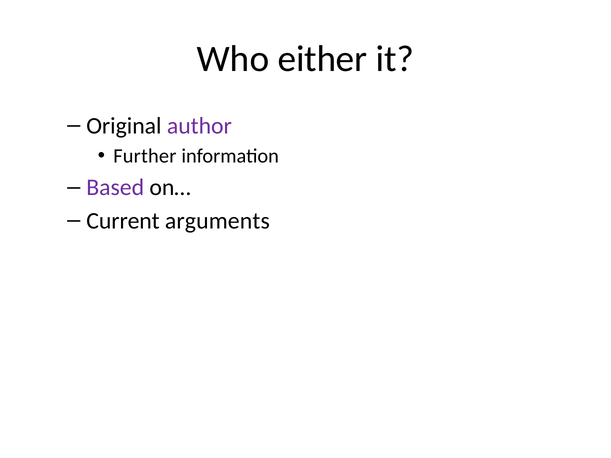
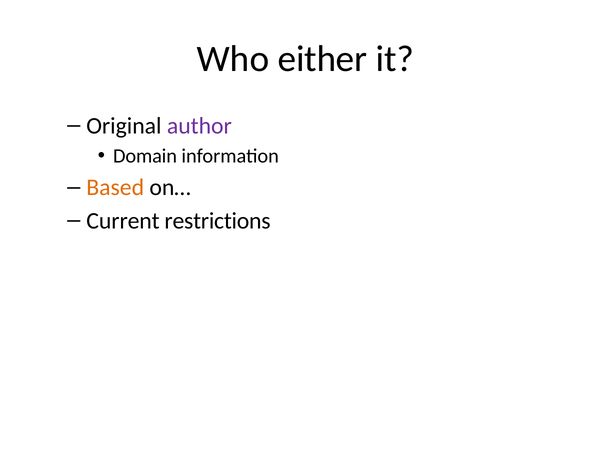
Further: Further -> Domain (145, 156)
Based colour: purple -> orange (115, 188)
arguments: arguments -> restrictions (218, 221)
